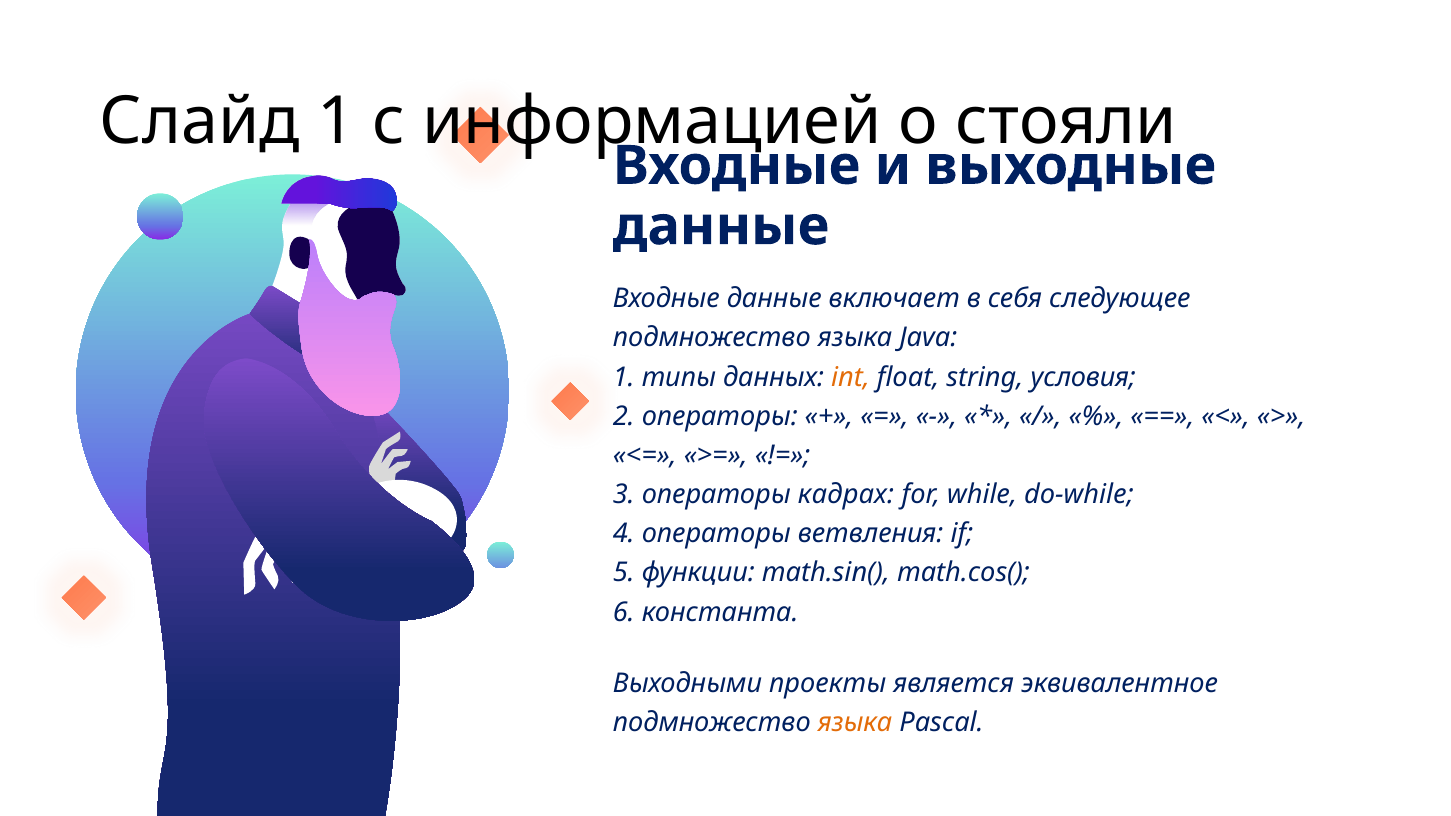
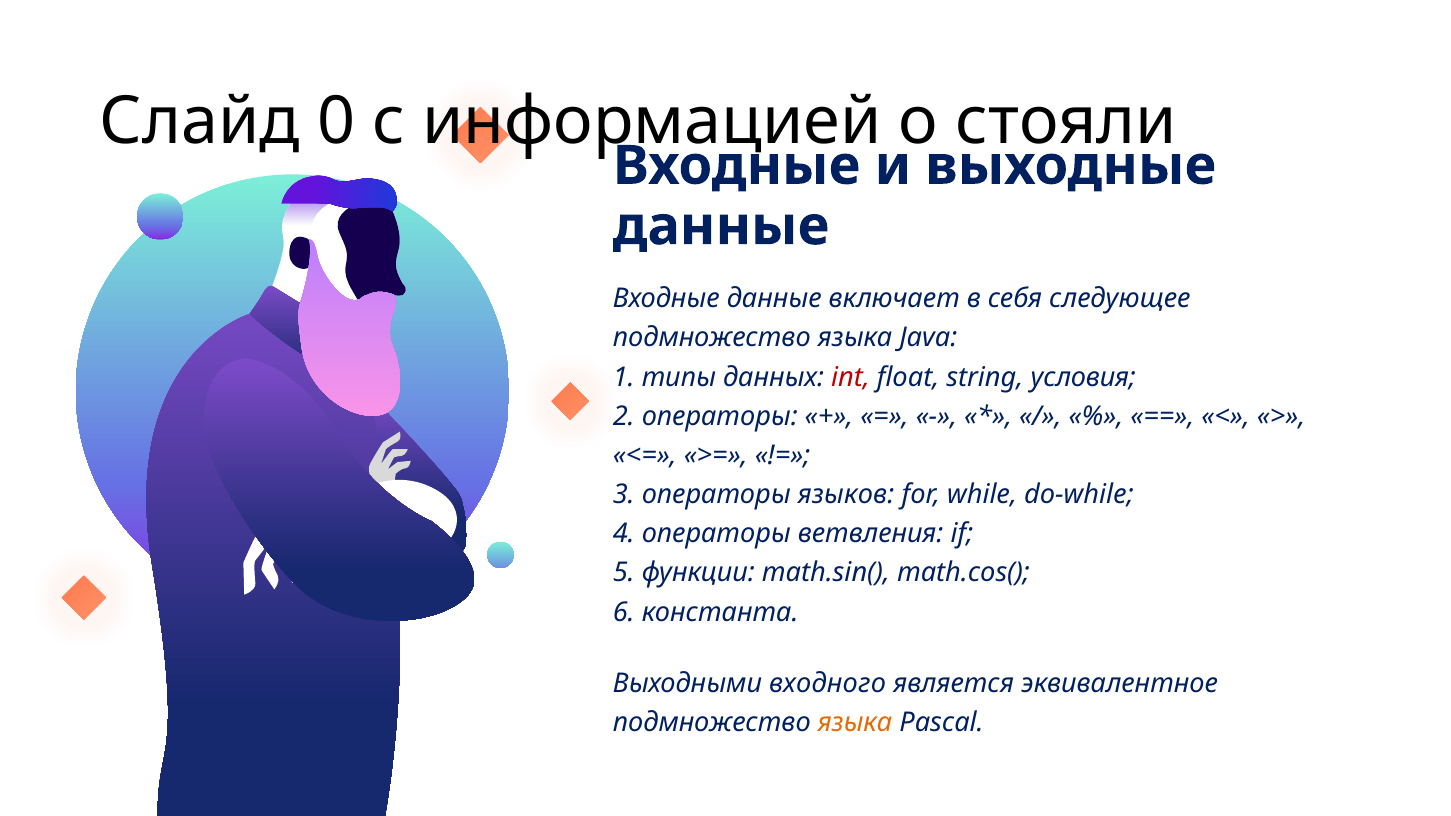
Слайд 1: 1 -> 0 (336, 122)
int colour: orange -> red (851, 377)
кадрах: кадрах -> языков (846, 495)
проекты: проекты -> входного (828, 684)
